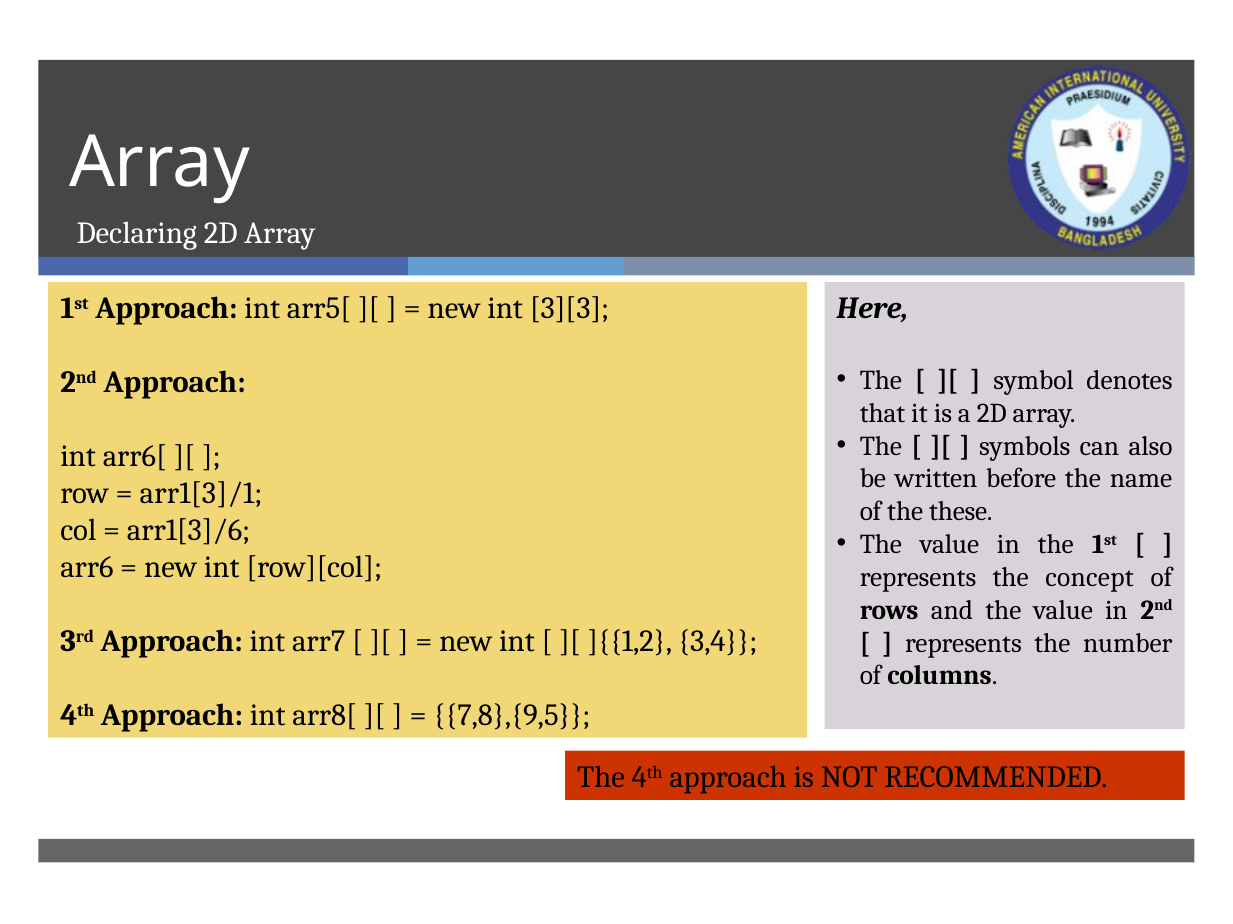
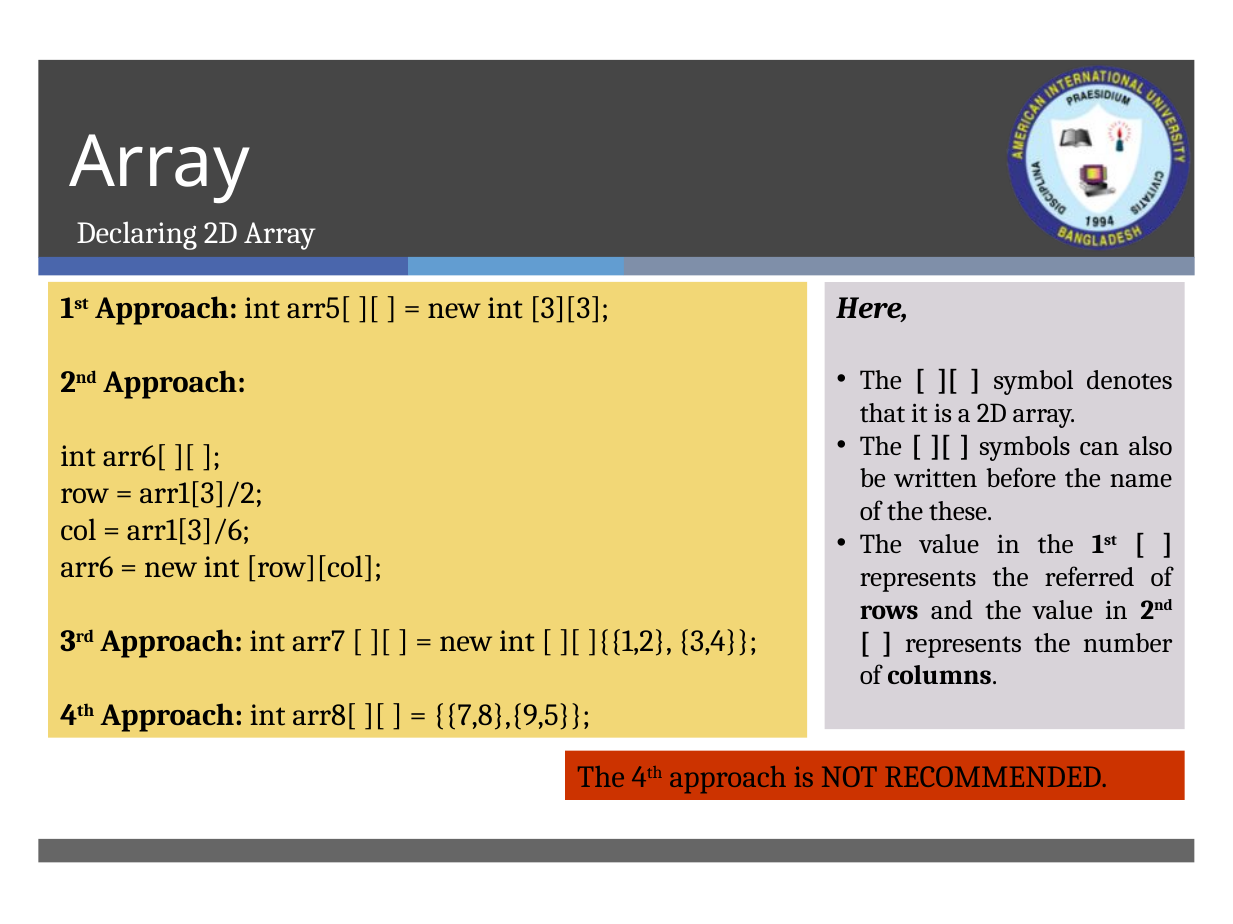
arr1[3]/1: arr1[3]/1 -> arr1[3]/2 (201, 494)
concept: concept -> referred (1090, 578)
